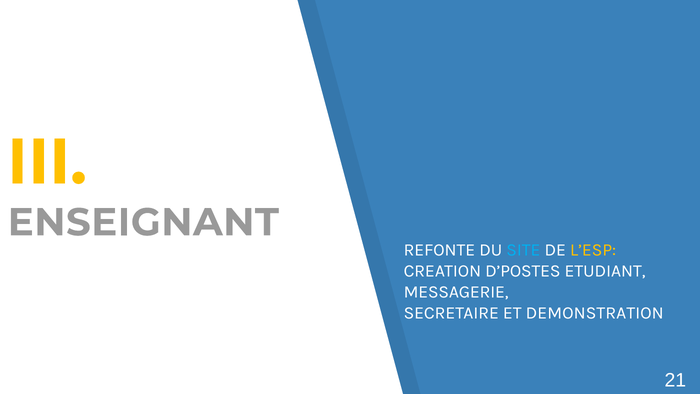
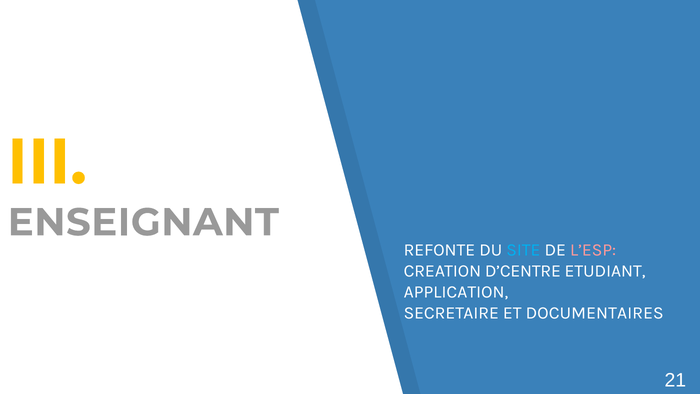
L’ESP colour: yellow -> pink (593, 250)
D’POSTES: D’POSTES -> D’CENTRE (523, 271)
MESSAGERIE: MESSAGERIE -> APPLICATION (456, 292)
DEMONSTRATION: DEMONSTRATION -> DOCUMENTAIRES (595, 313)
